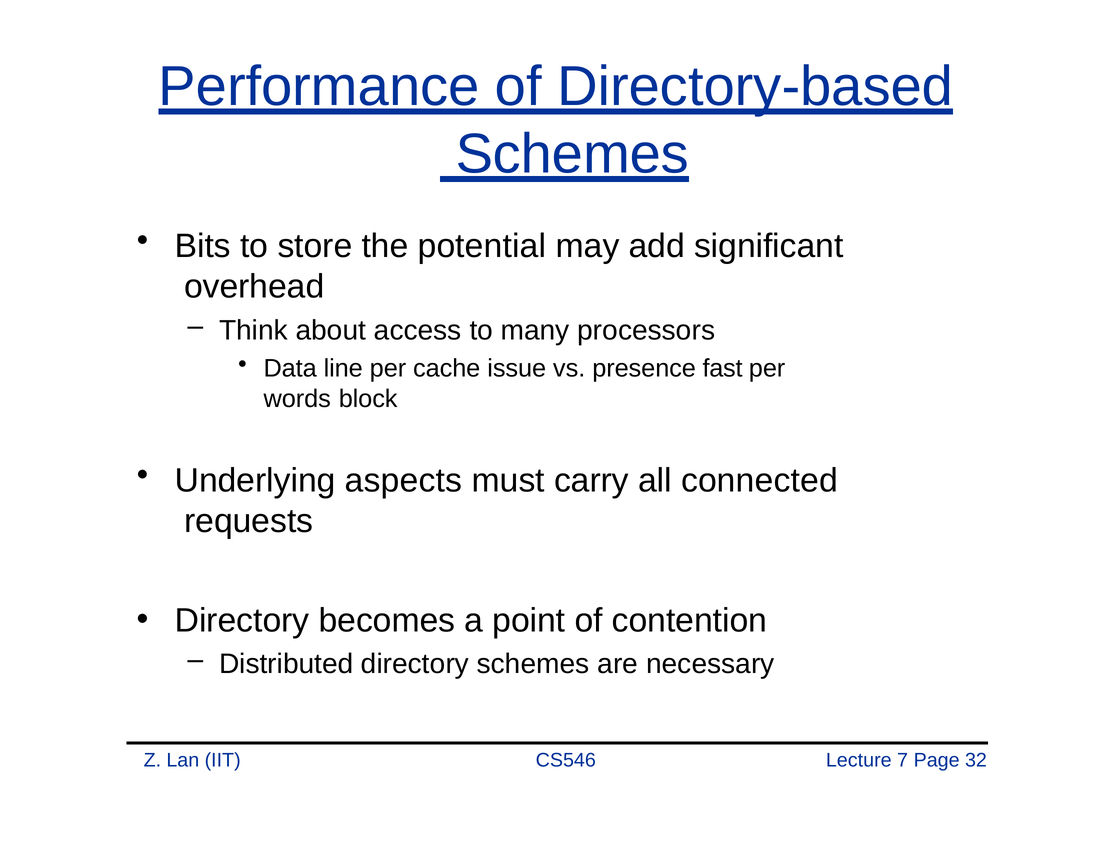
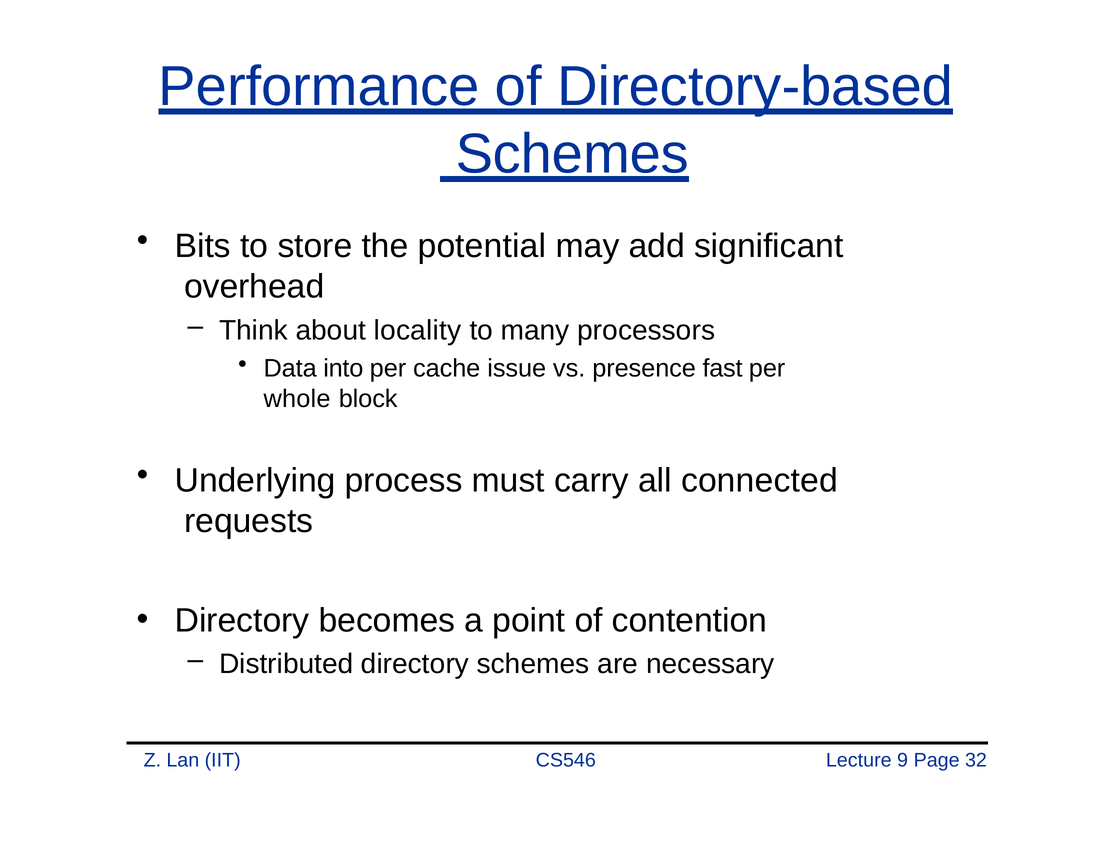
access: access -> locality (418, 331)
line: line -> into (343, 369)
words: words -> whole (297, 399)
aspects: aspects -> process (404, 481)
7: 7 -> 9 (903, 761)
